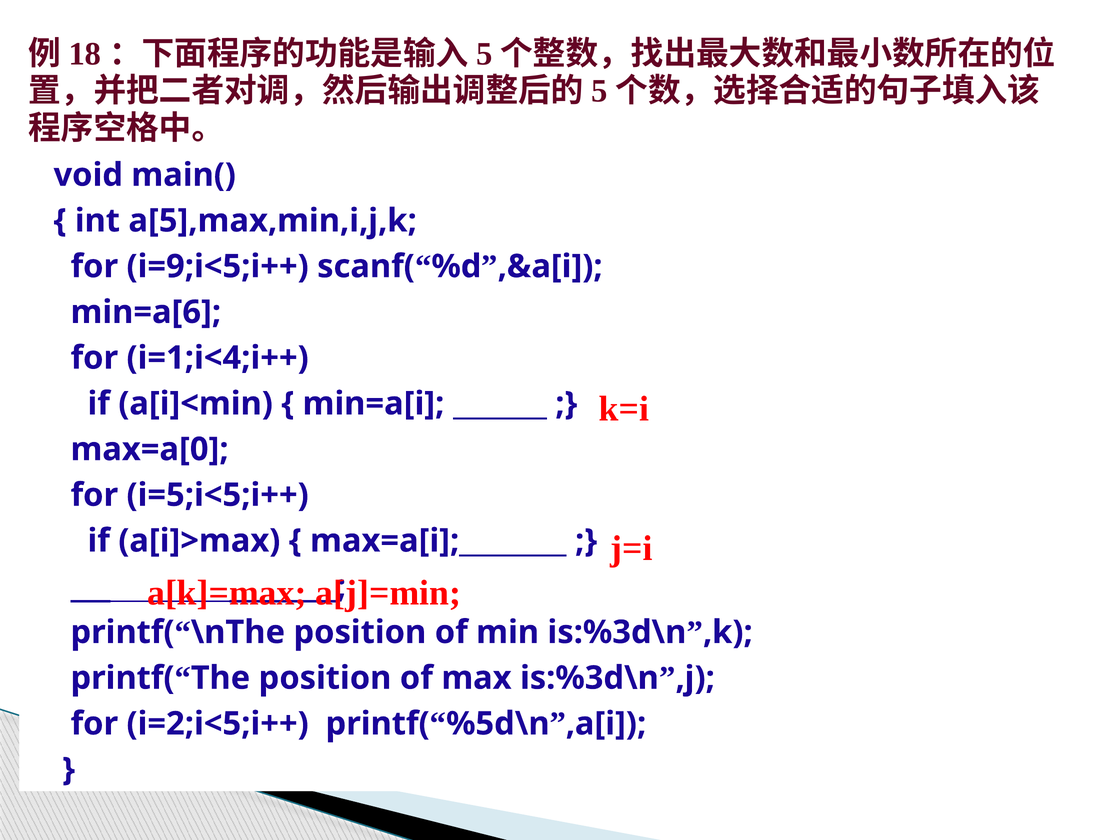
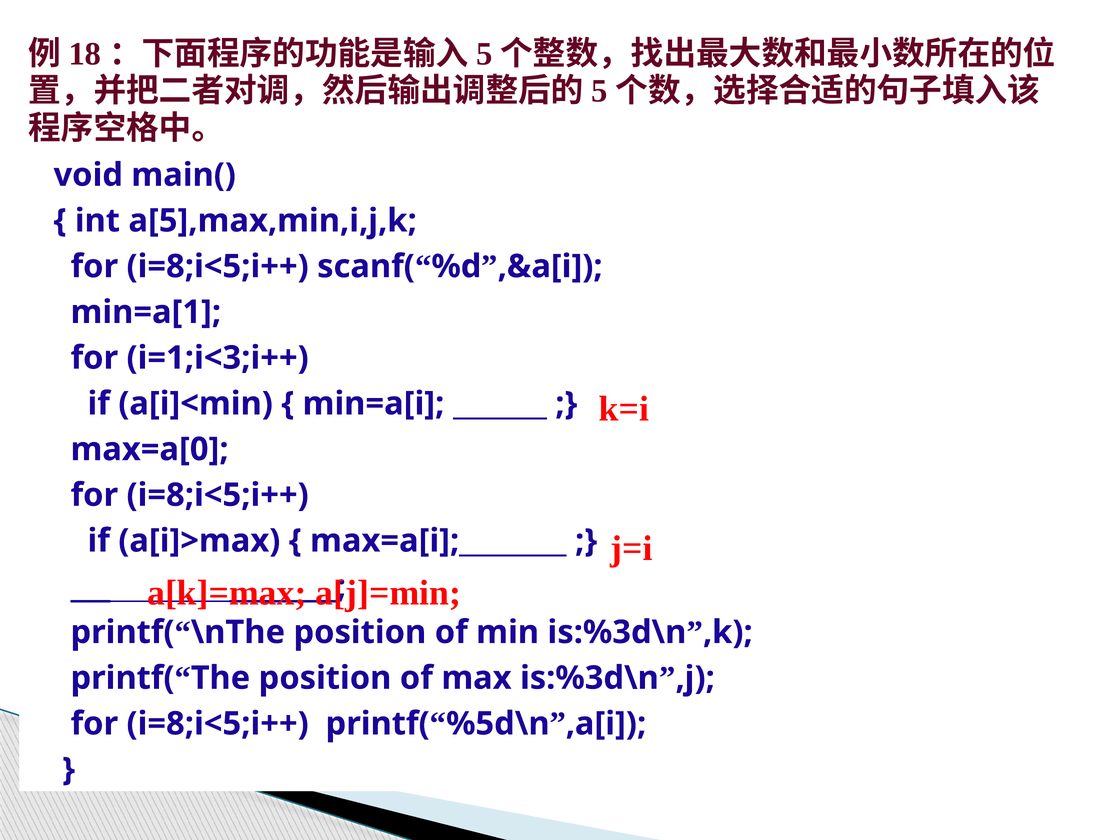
i=9;i<5;i++: i=9;i<5;i++ -> i=8;i<5;i++ (218, 266)
min=a[6: min=a[6 -> min=a[1 (146, 312)
i=1;i<4;i++: i=1;i<4;i++ -> i=1;i<3;i++ (218, 358)
i=5;i<5;i++: i=5;i<5;i++ -> i=8;i<5;i++ (218, 495)
i=2;i<5;i++: i=2;i<5;i++ -> i=8;i<5;i++ (218, 724)
